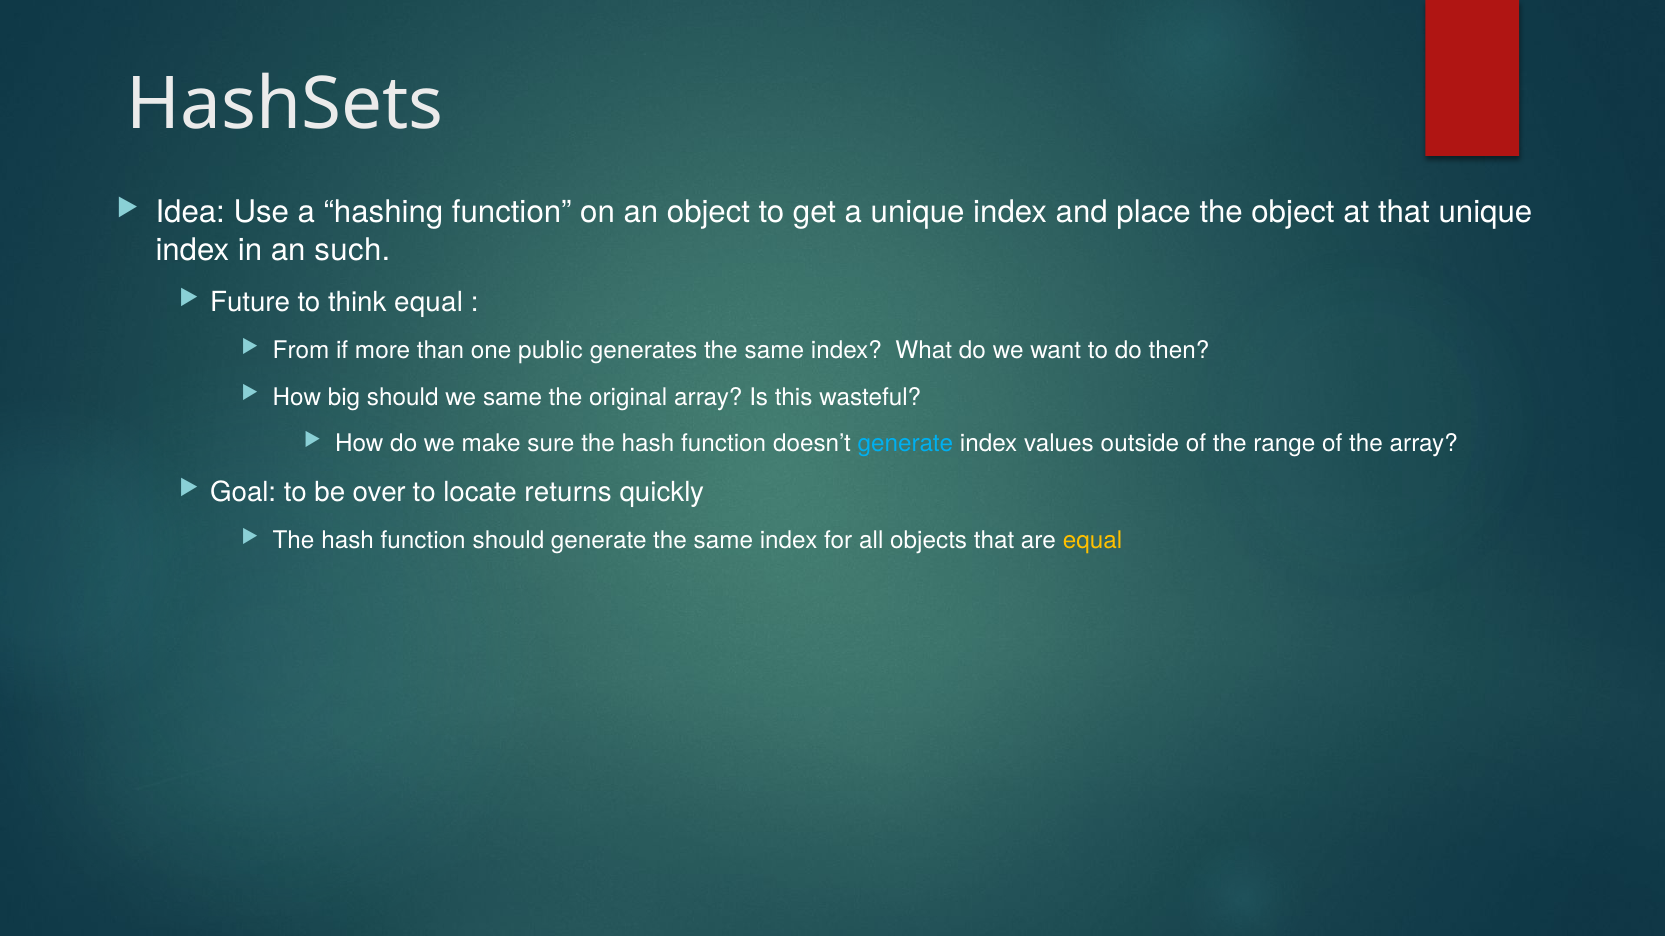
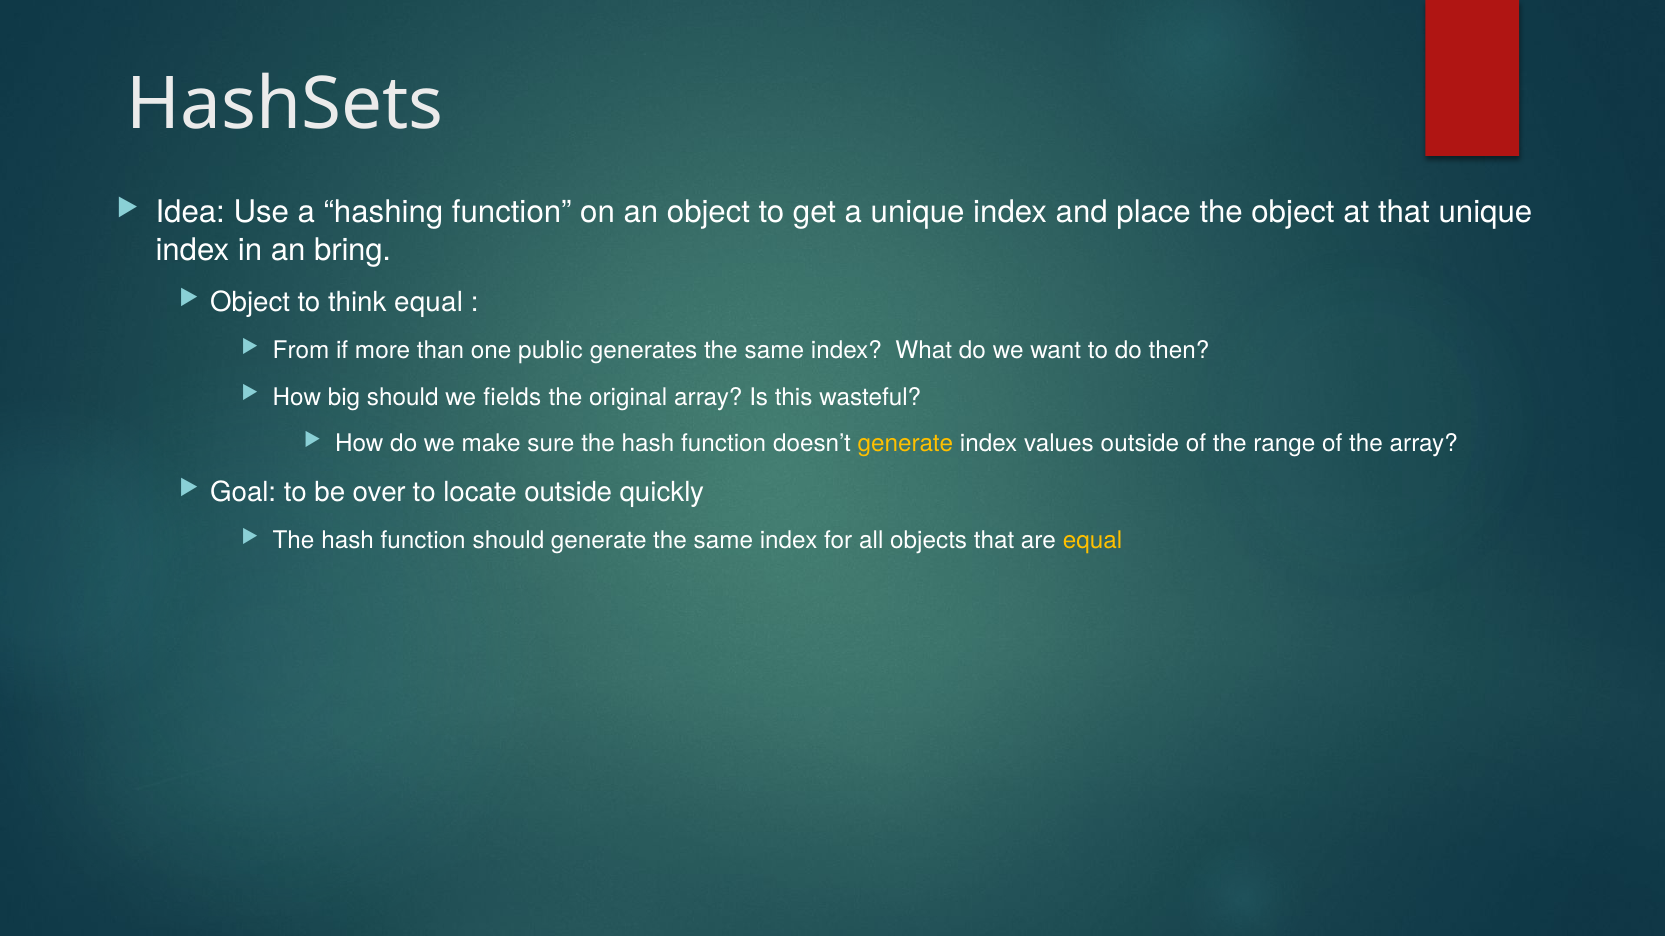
such: such -> bring (353, 250)
Future: Future -> Object (250, 302)
we same: same -> fields (512, 397)
generate colour: light blue -> yellow (905, 444)
locate returns: returns -> outside (568, 493)
